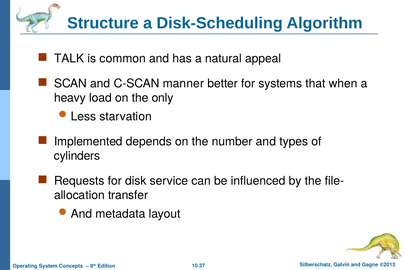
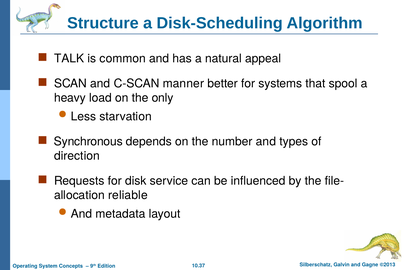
when: when -> spool (343, 84)
Implemented: Implemented -> Synchronous (88, 142)
cylinders: cylinders -> direction (77, 156)
transfer: transfer -> reliable (128, 195)
